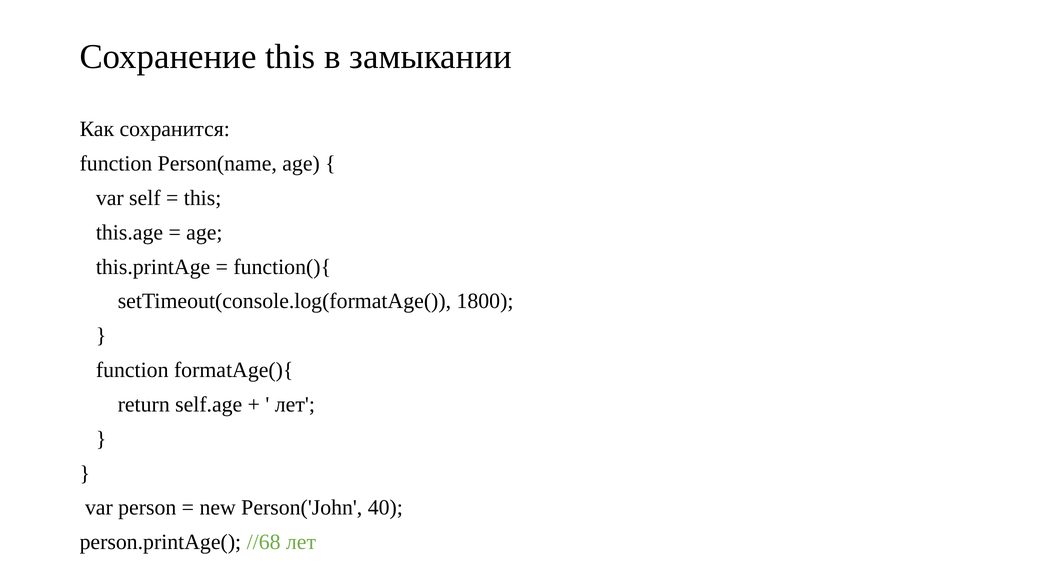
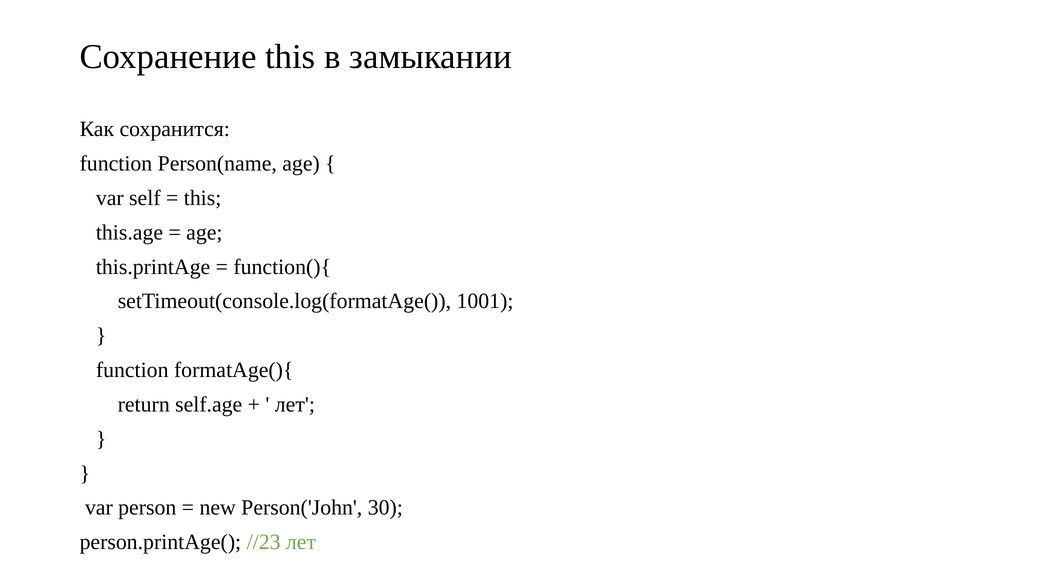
1800: 1800 -> 1001 (485, 301)
40: 40 -> 30 (385, 508)
//68: //68 -> //23 (264, 542)
